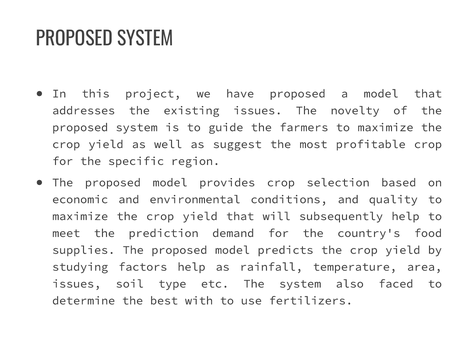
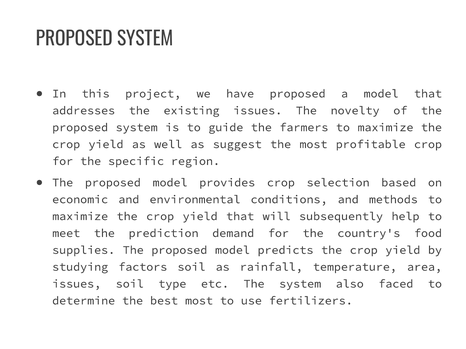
quality: quality -> methods (393, 200)
factors help: help -> soil (191, 267)
best with: with -> most (199, 301)
